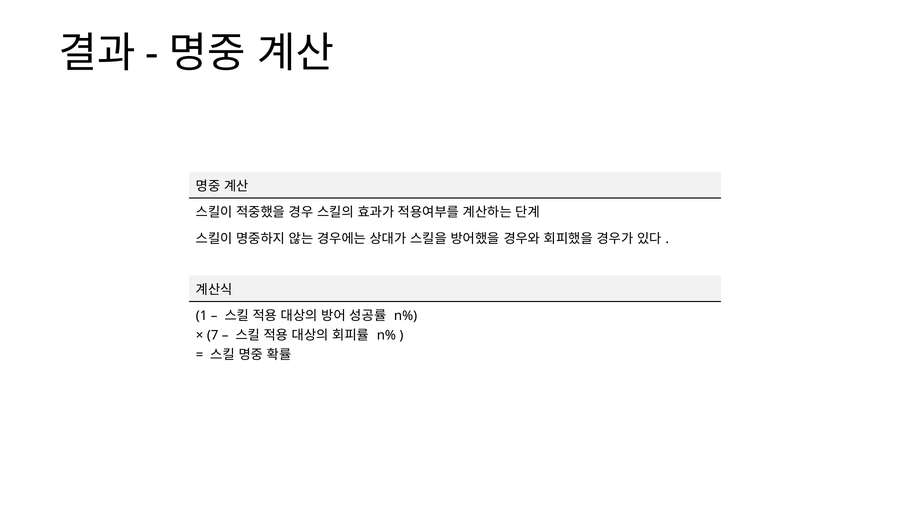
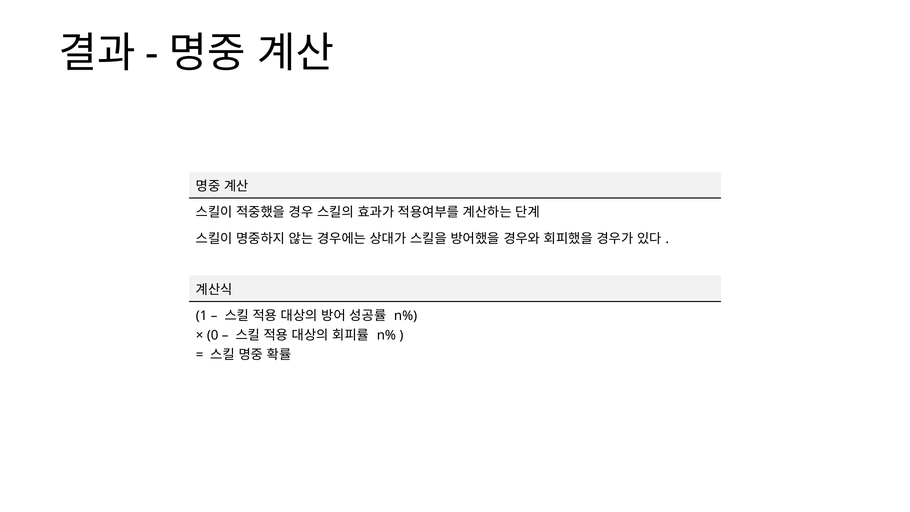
7: 7 -> 0 (213, 335)
